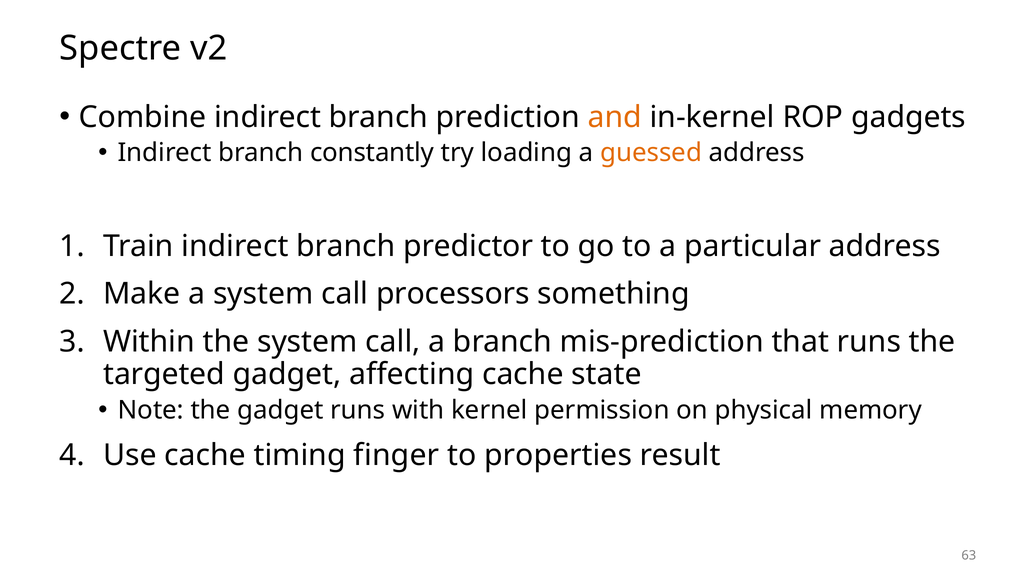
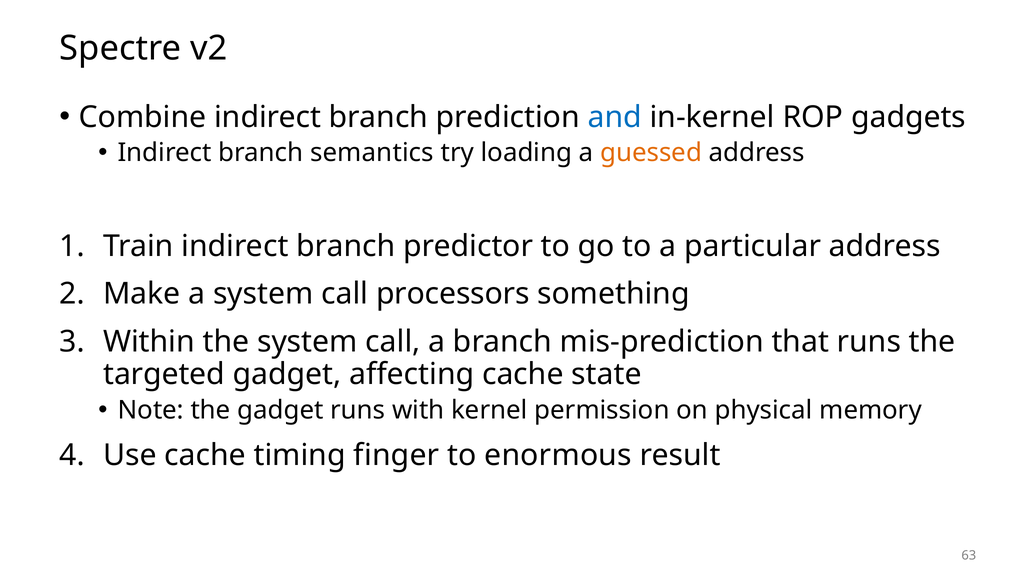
and colour: orange -> blue (615, 117)
constantly: constantly -> semantics (372, 153)
properties: properties -> enormous (558, 455)
